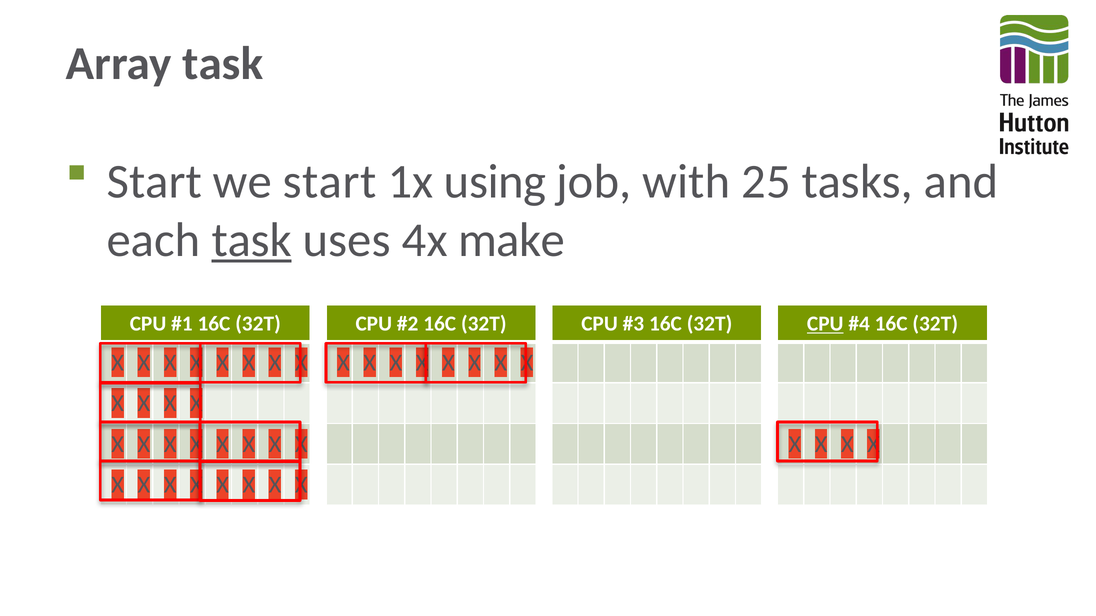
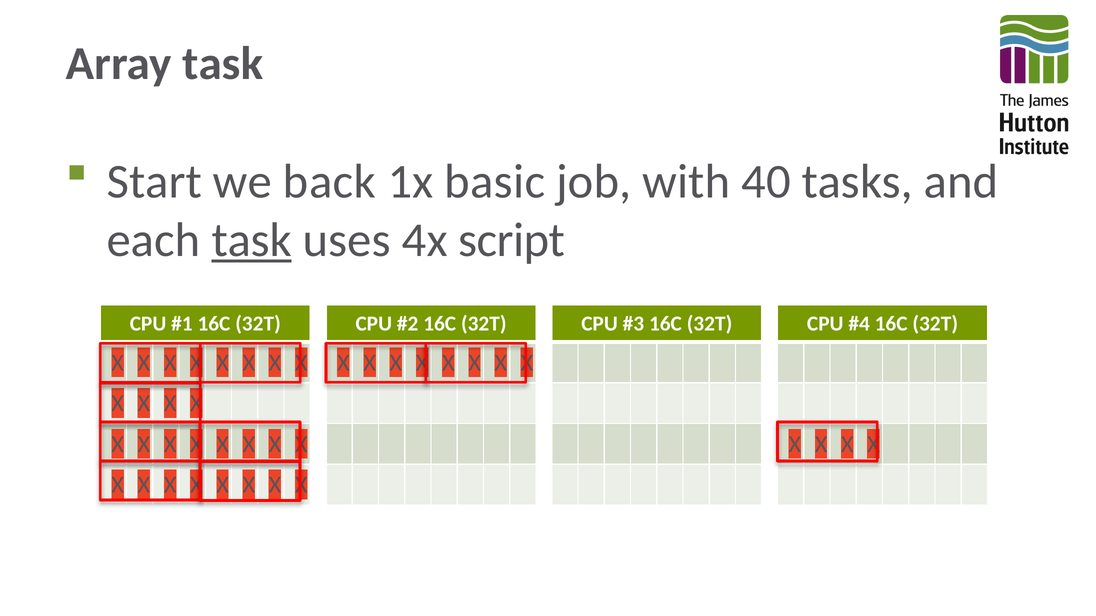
we start: start -> back (329, 182)
using: using -> basic (495, 182)
25: 25 -> 40 (766, 182)
make: make -> script (512, 240)
CPU underline: present -> none (825, 324)
